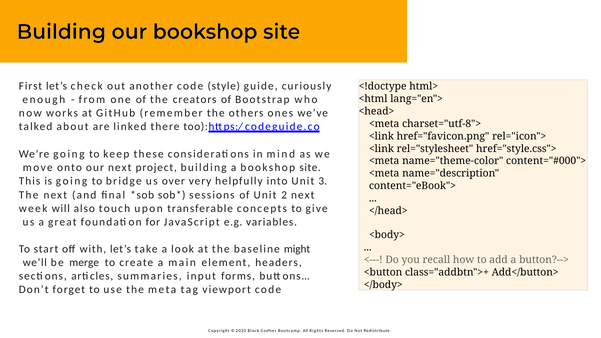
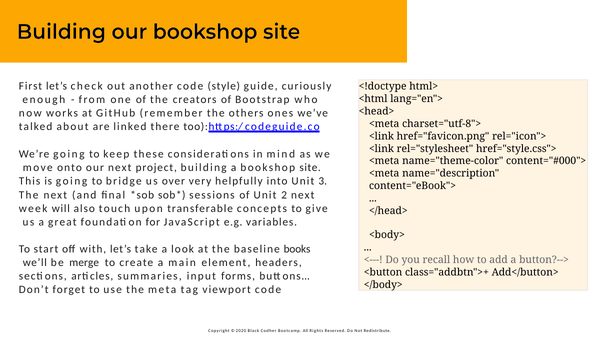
might: might -> books (297, 249)
